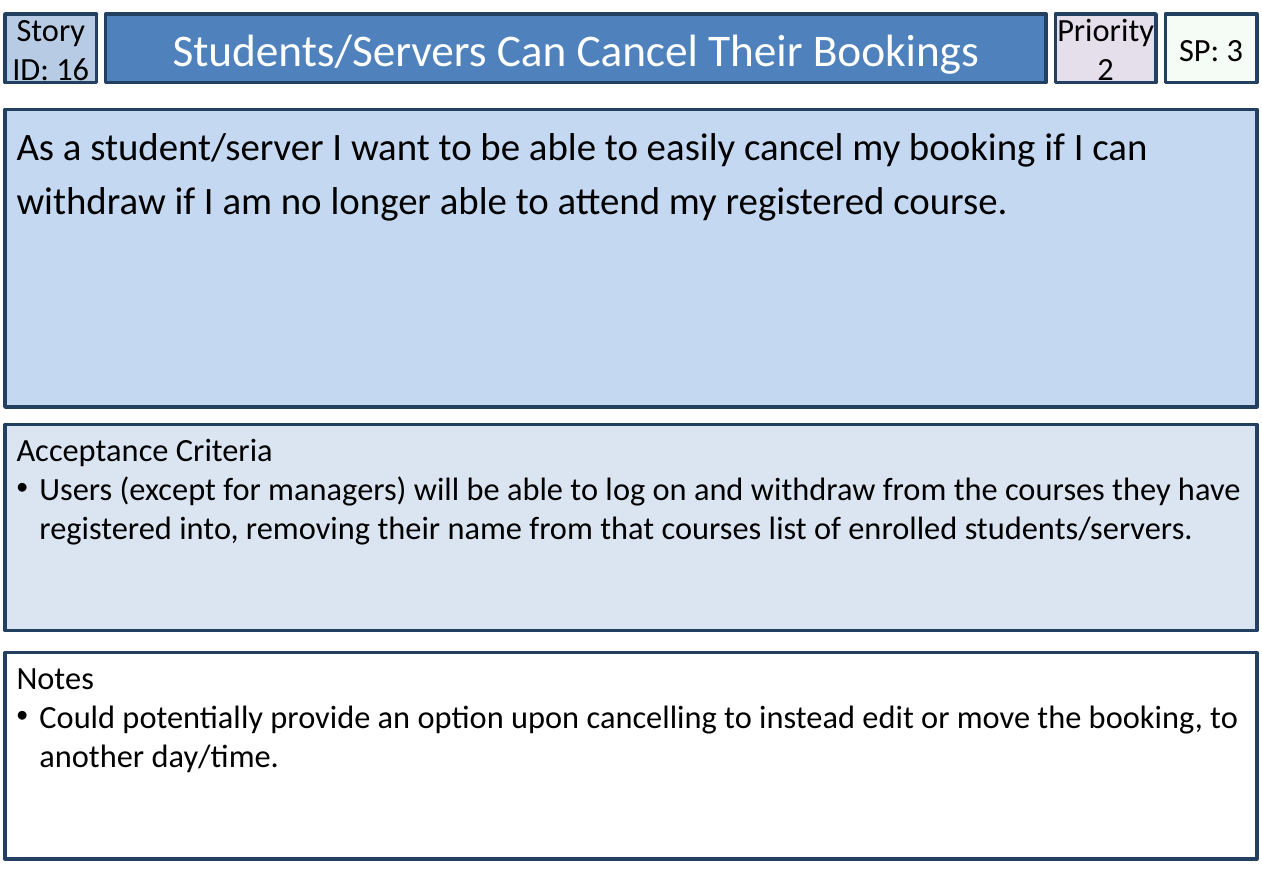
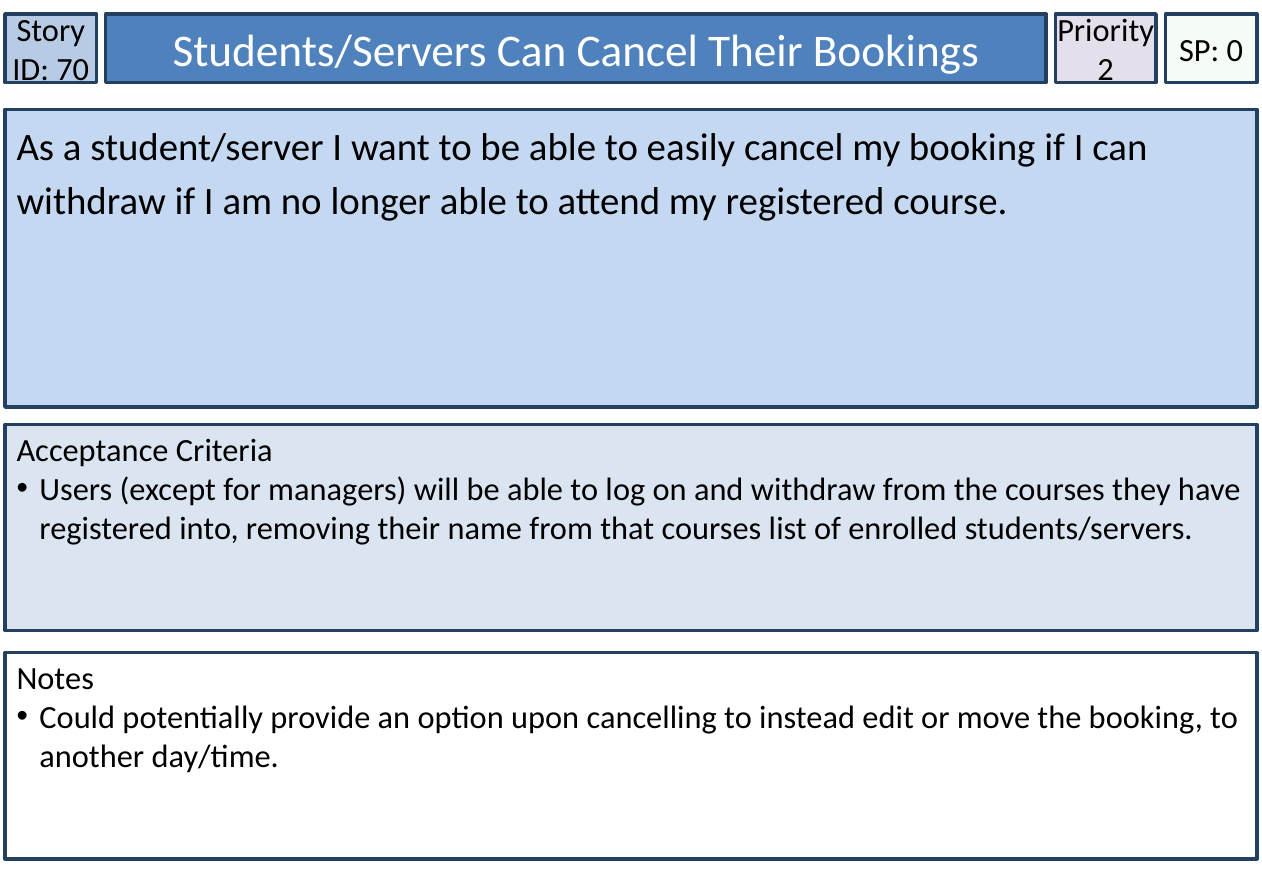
3: 3 -> 0 (1235, 51)
16: 16 -> 70 (73, 70)
